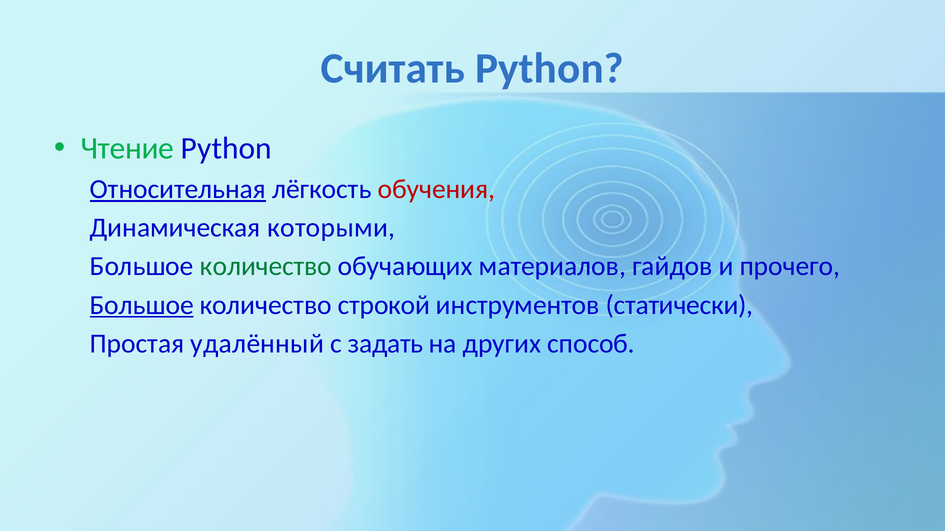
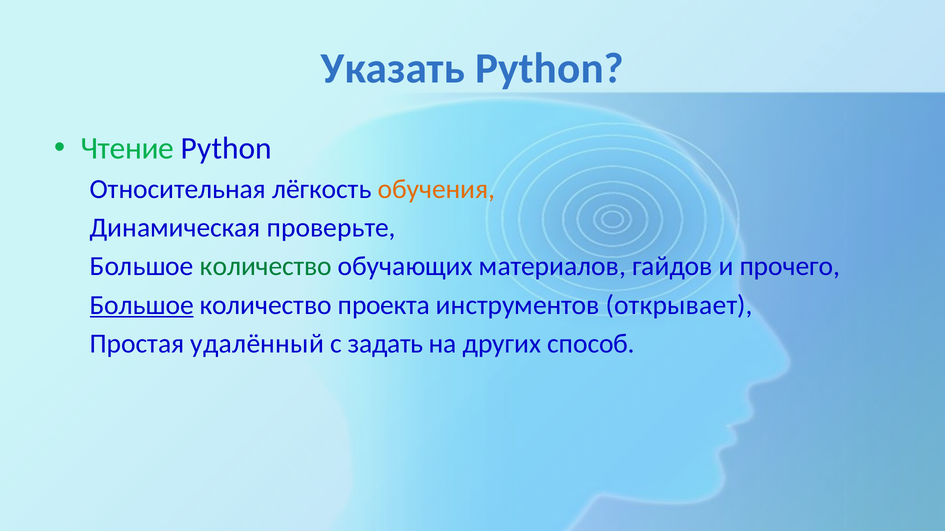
Считать: Считать -> Указать (393, 69)
Относительная underline: present -> none (178, 189)
обучения colour: red -> orange (436, 189)
которыми: которыми -> проверьте (331, 228)
строкой: строкой -> проекта (384, 305)
статически: статически -> открывает (679, 305)
